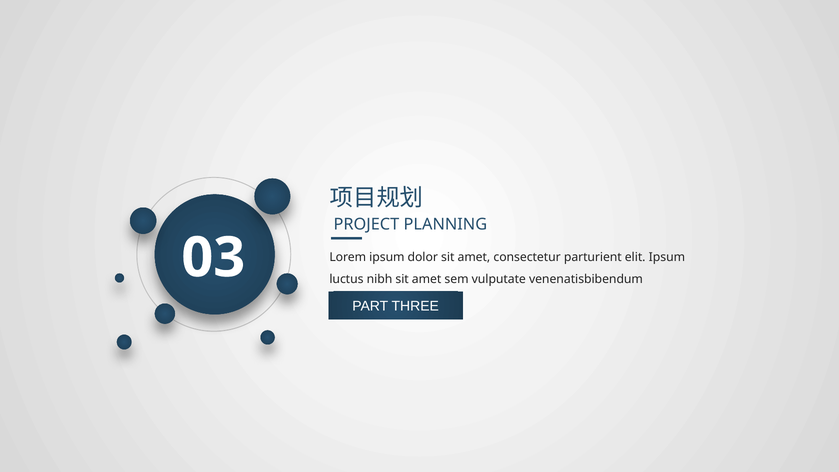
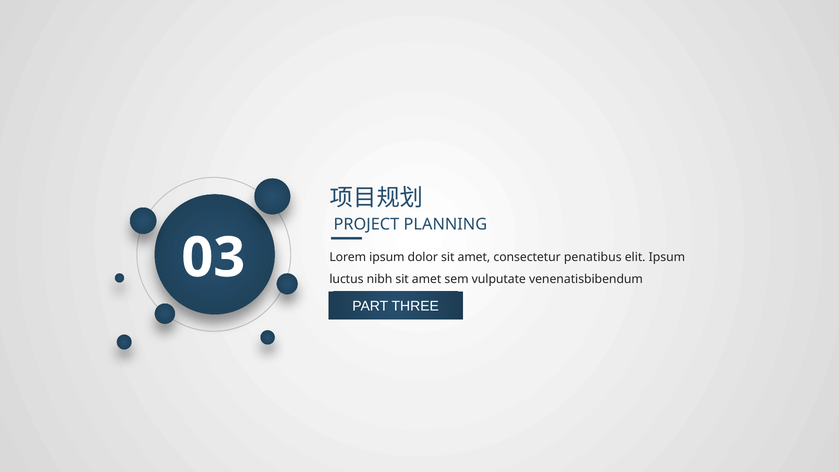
parturient: parturient -> penatibus (593, 257)
